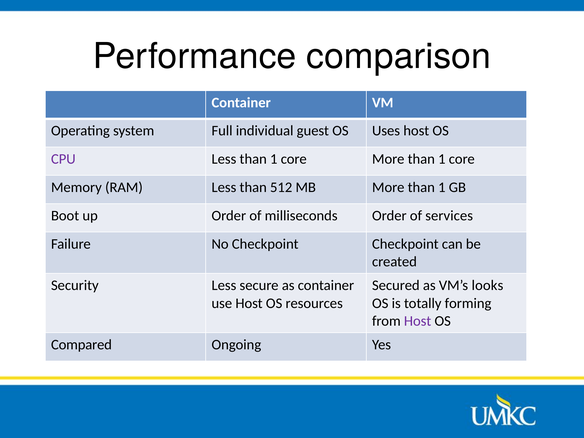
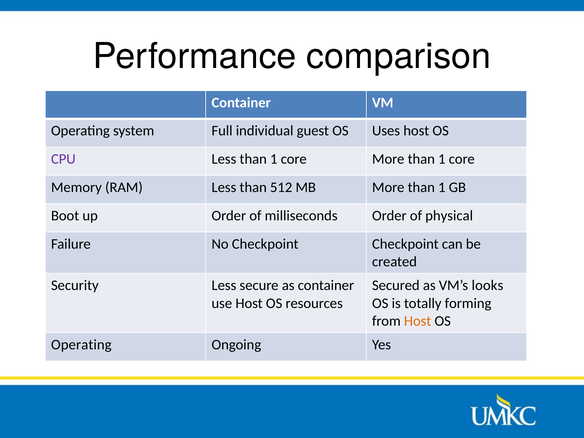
services: services -> physical (449, 216)
Host colour: purple -> orange (418, 321)
Compared: Compared -> Operating (81, 345)
